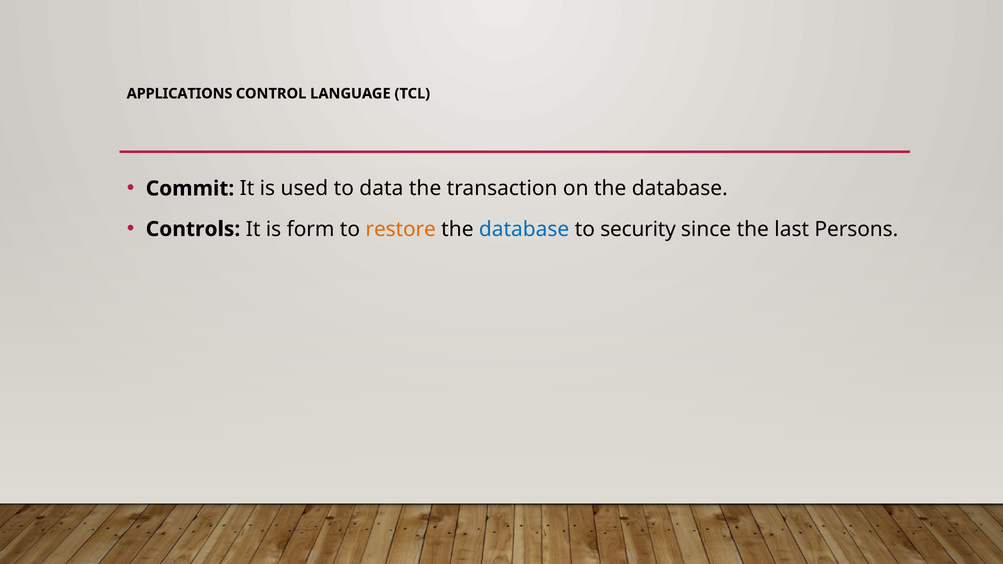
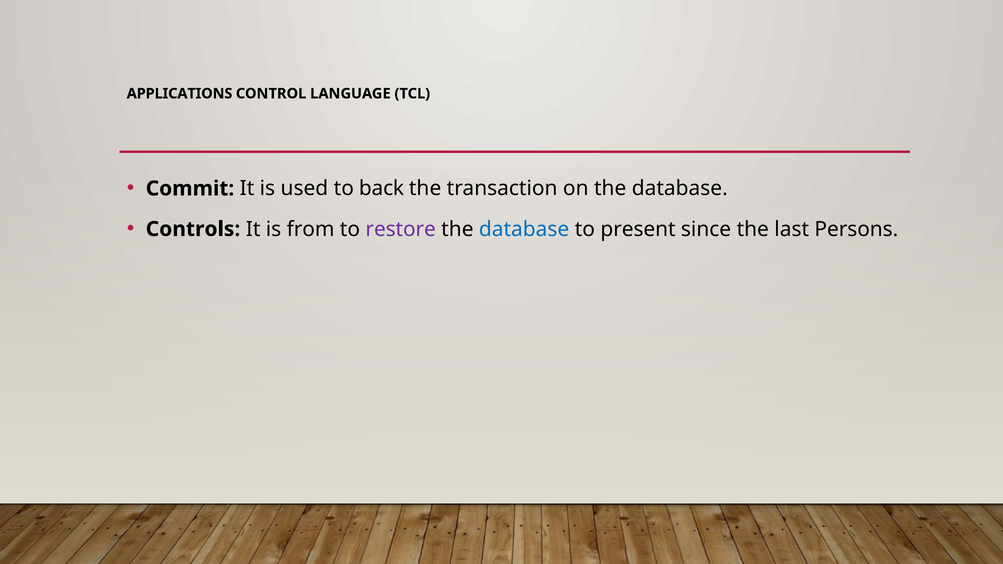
data: data -> back (382, 189)
form: form -> from (311, 229)
restore colour: orange -> purple (401, 229)
security: security -> present (638, 229)
